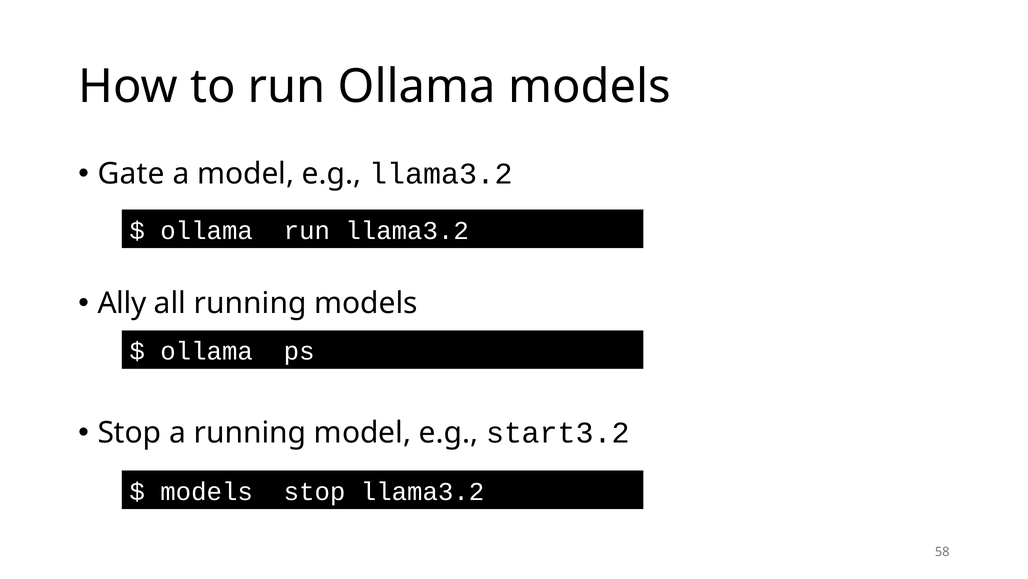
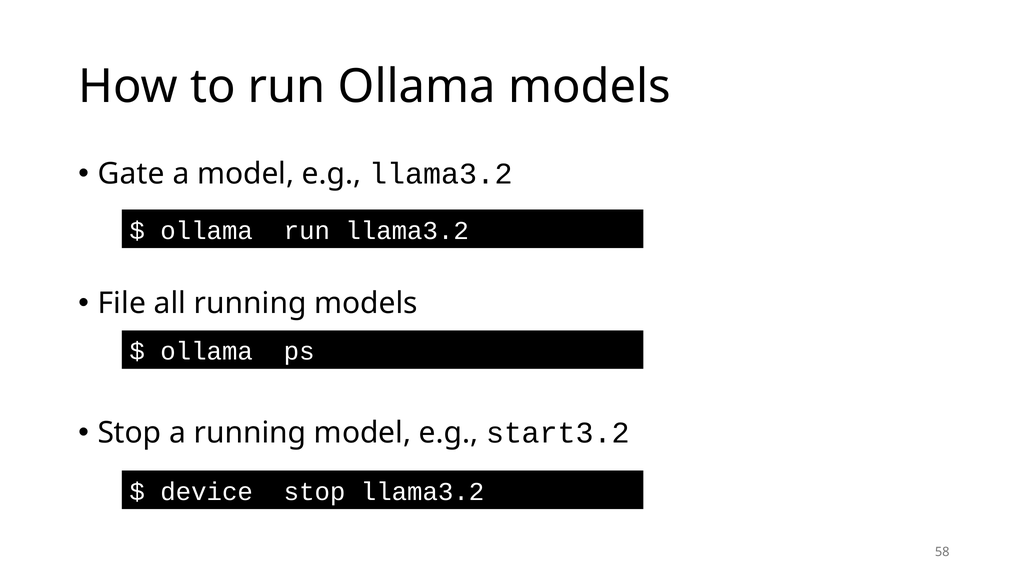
Ally: Ally -> File (122, 303)
models: models -> device (207, 491)
